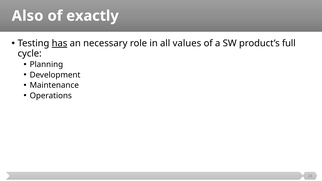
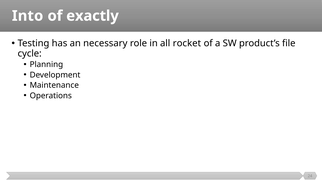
Also: Also -> Into (28, 16)
has underline: present -> none (60, 43)
values: values -> rocket (187, 43)
full: full -> file (289, 43)
